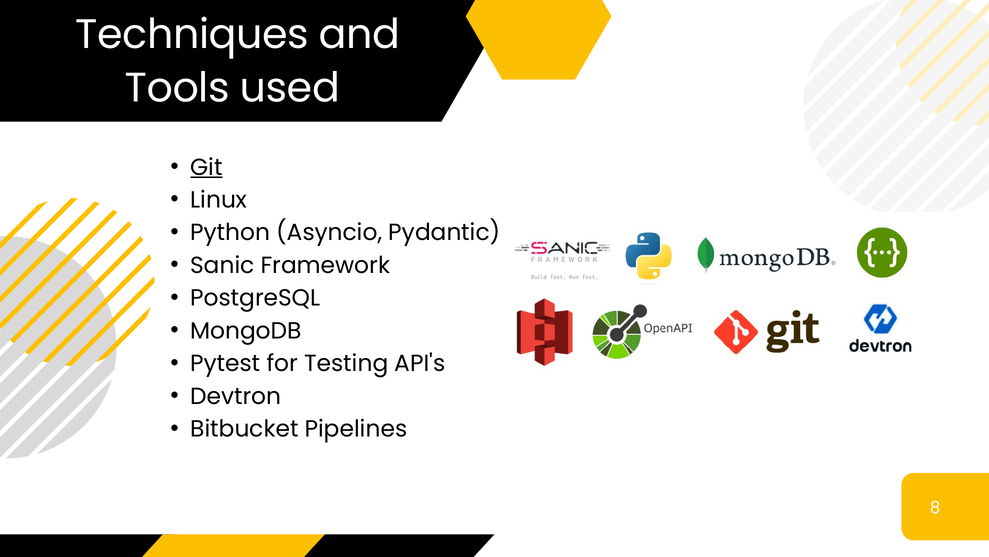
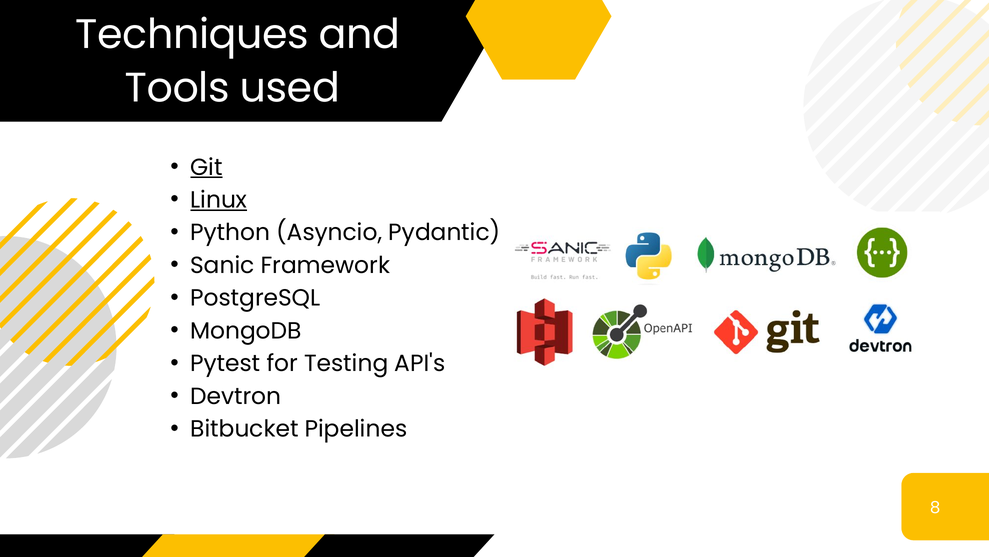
Linux underline: none -> present (219, 200)
